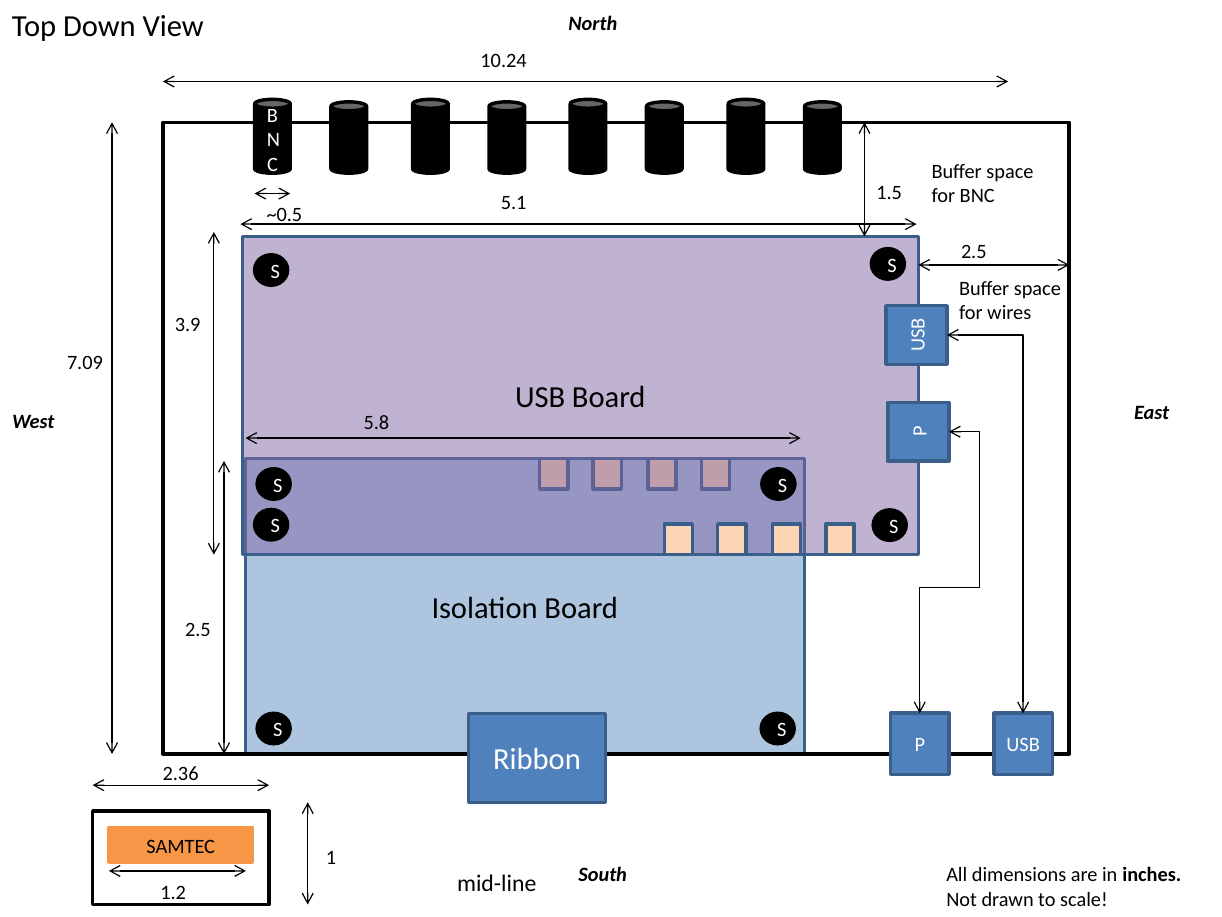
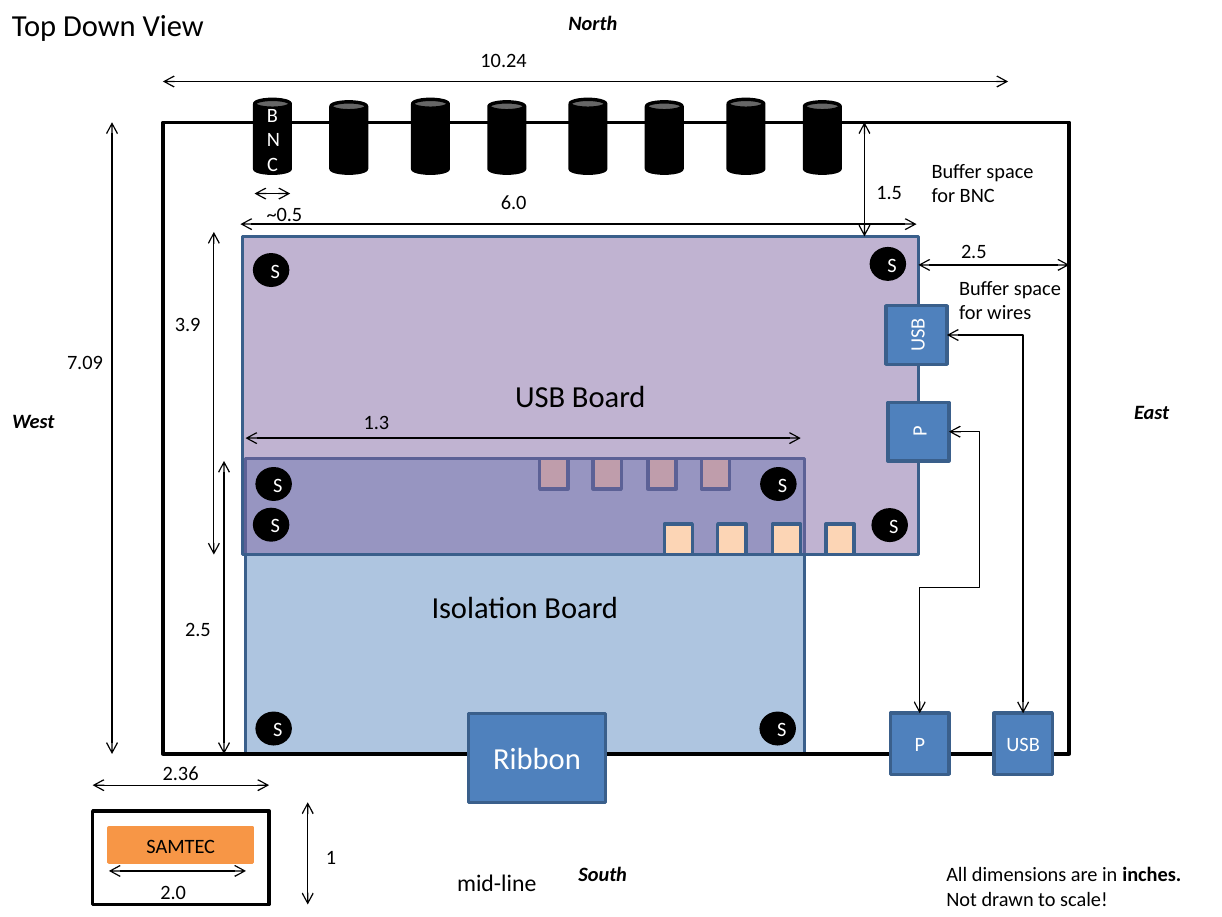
5.1: 5.1 -> 6.0 (514, 203)
5.8: 5.8 -> 1.3 (376, 422)
1.2: 1.2 -> 2.0 (173, 892)
